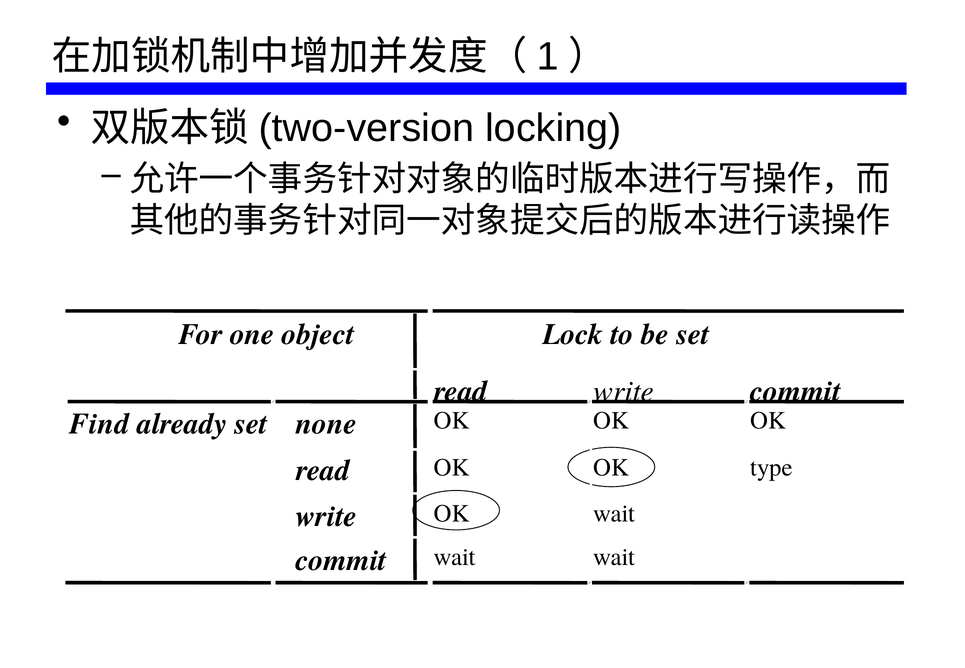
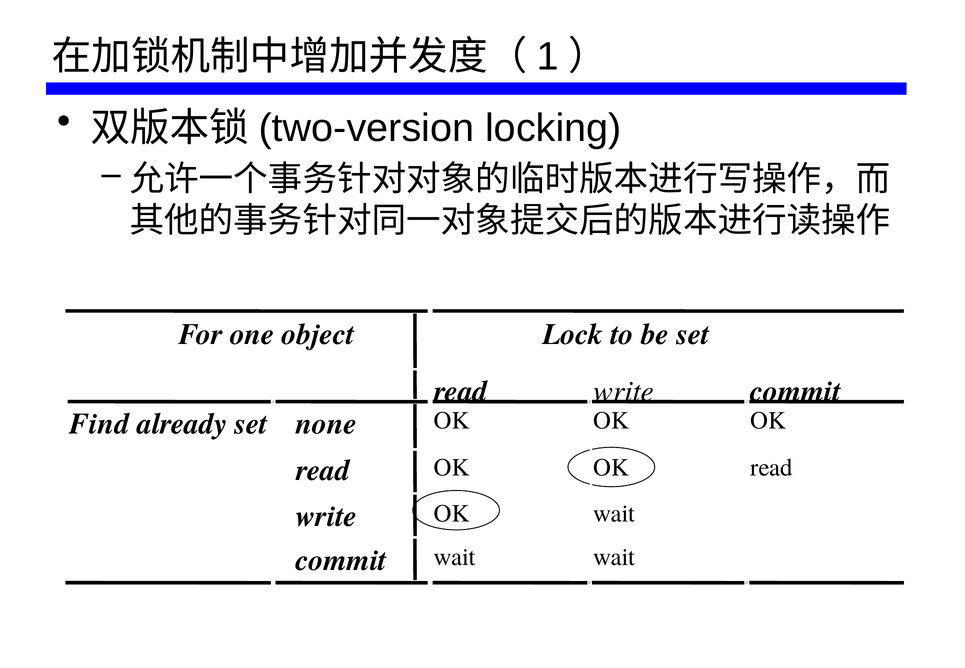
read OK OK type: type -> read (772, 467)
